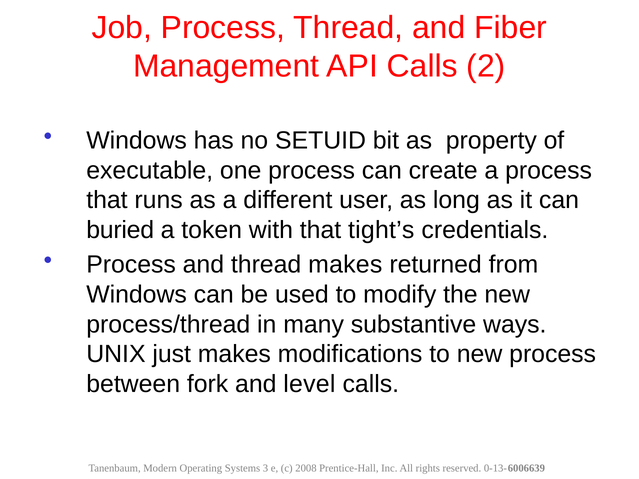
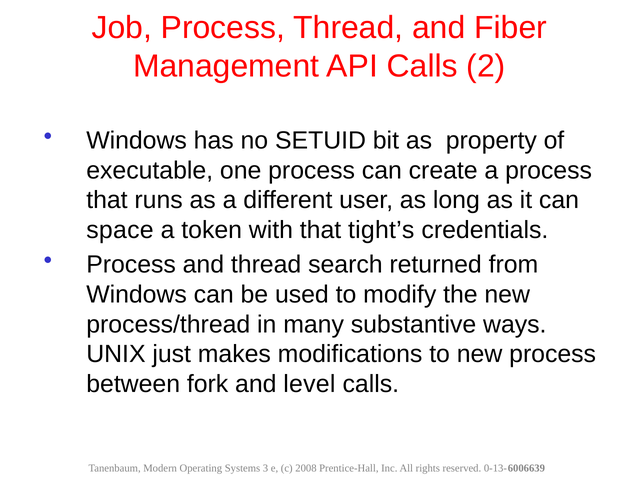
buried: buried -> space (120, 230)
thread makes: makes -> search (345, 265)
